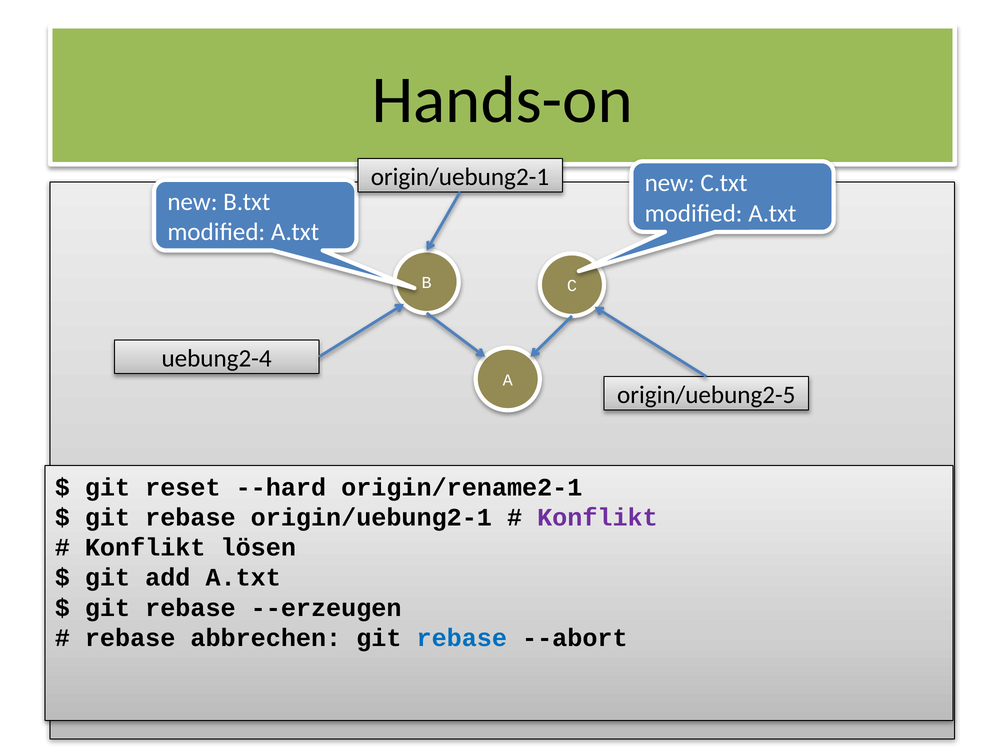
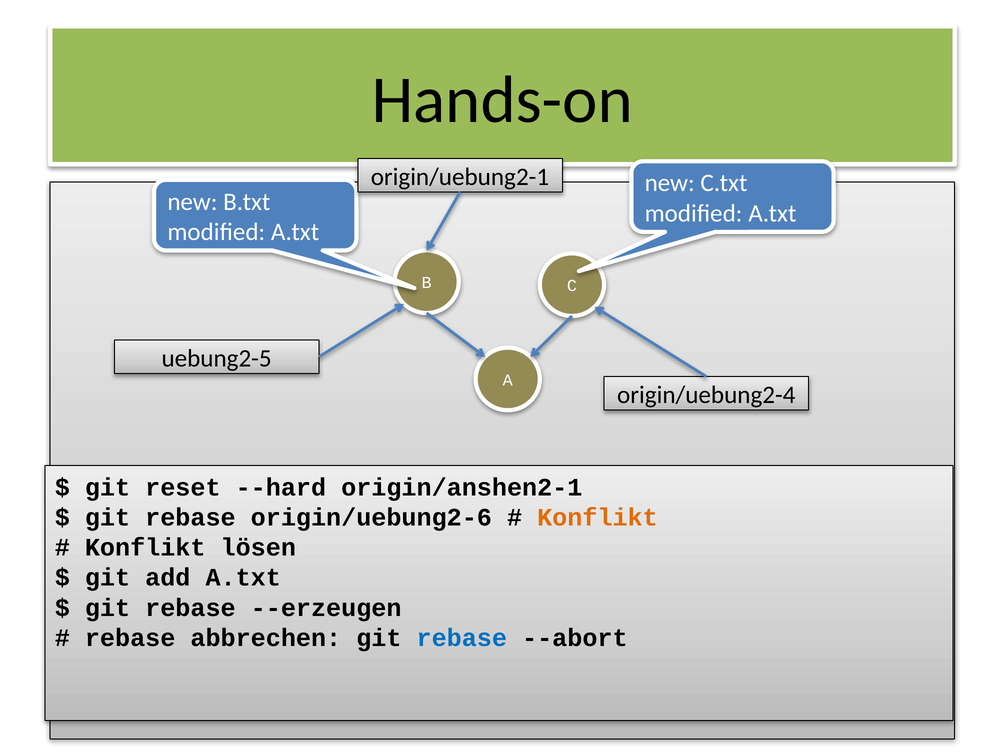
uebung2-4: uebung2-4 -> uebung2-5 (217, 358)
origin/uebung2-5: origin/uebung2-5 -> origin/uebung2-4 (706, 395)
origin/rename2-1: origin/rename2-1 -> origin/anshen2-1 (462, 487)
rebase origin/uebung2-1: origin/uebung2-1 -> origin/uebung2-6 (371, 517)
Konflikt colour: purple -> orange (597, 517)
